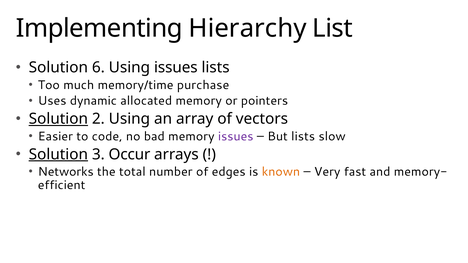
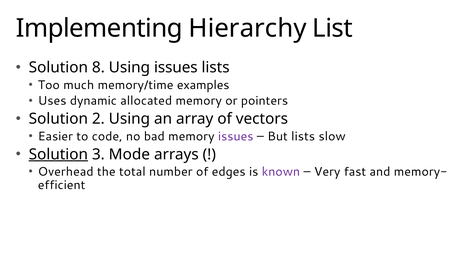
6: 6 -> 8 (98, 68)
purchase: purchase -> examples (203, 85)
Solution underline: present -> none (58, 119)
Occur: Occur -> Mode (129, 154)
Networks: Networks -> Overhead (66, 172)
known colour: orange -> purple (281, 172)
